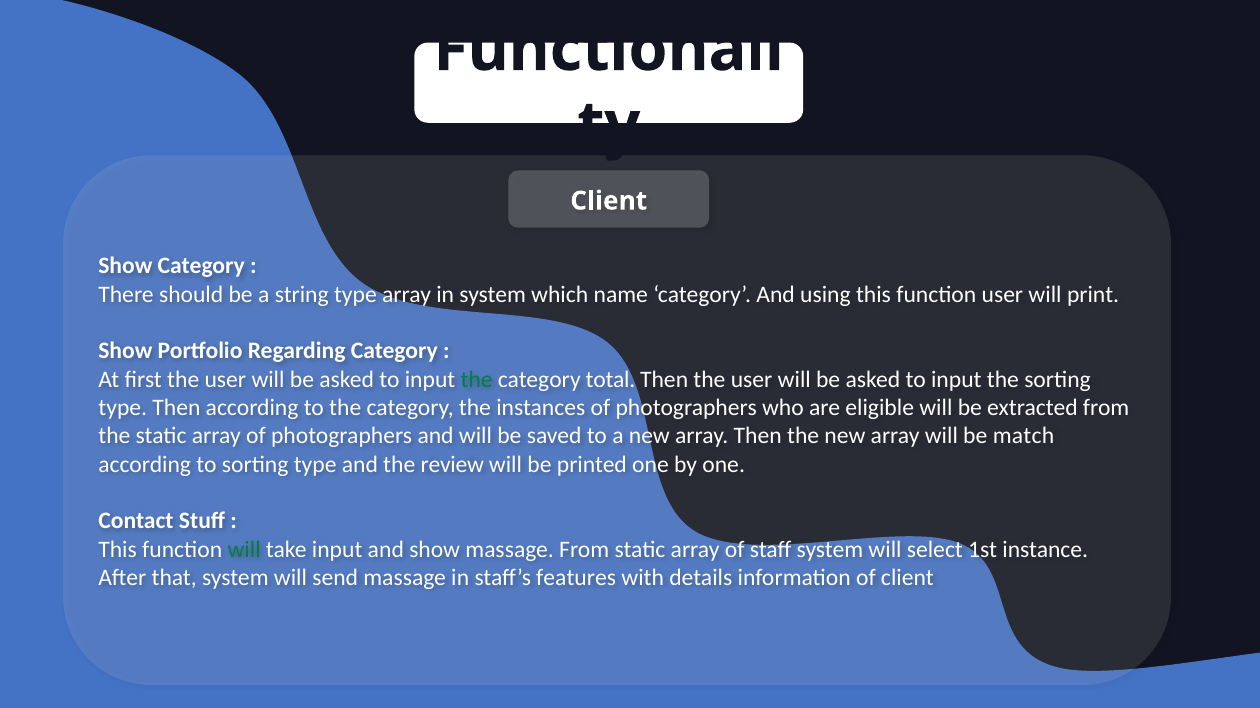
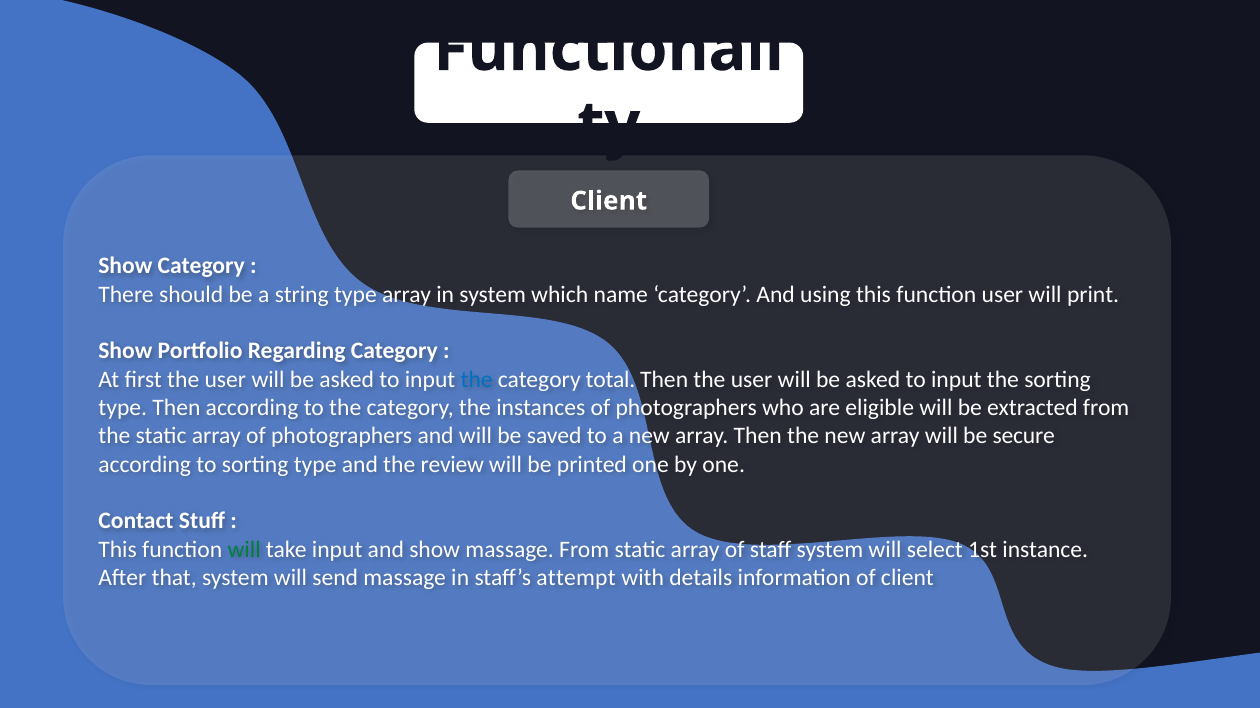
the colour: green -> blue (477, 380)
match: match -> secure (1024, 436)
features: features -> attempt (576, 578)
